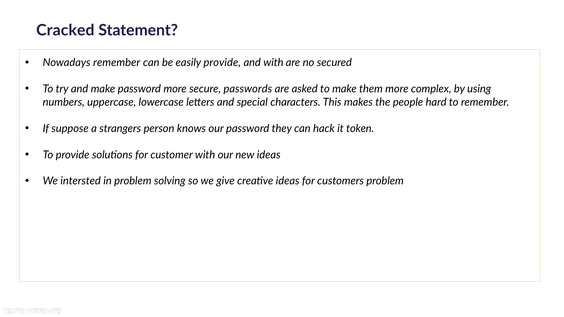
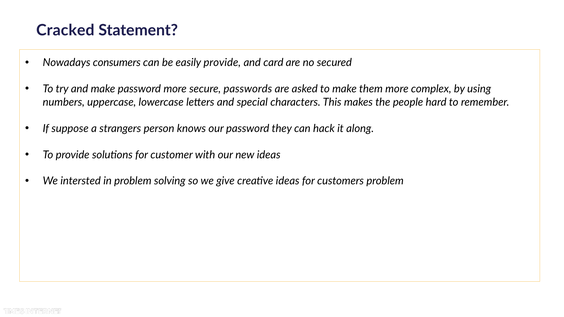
Nowadays remember: remember -> consumers (117, 63)
and with: with -> card (273, 63)
token: token -> along (360, 129)
